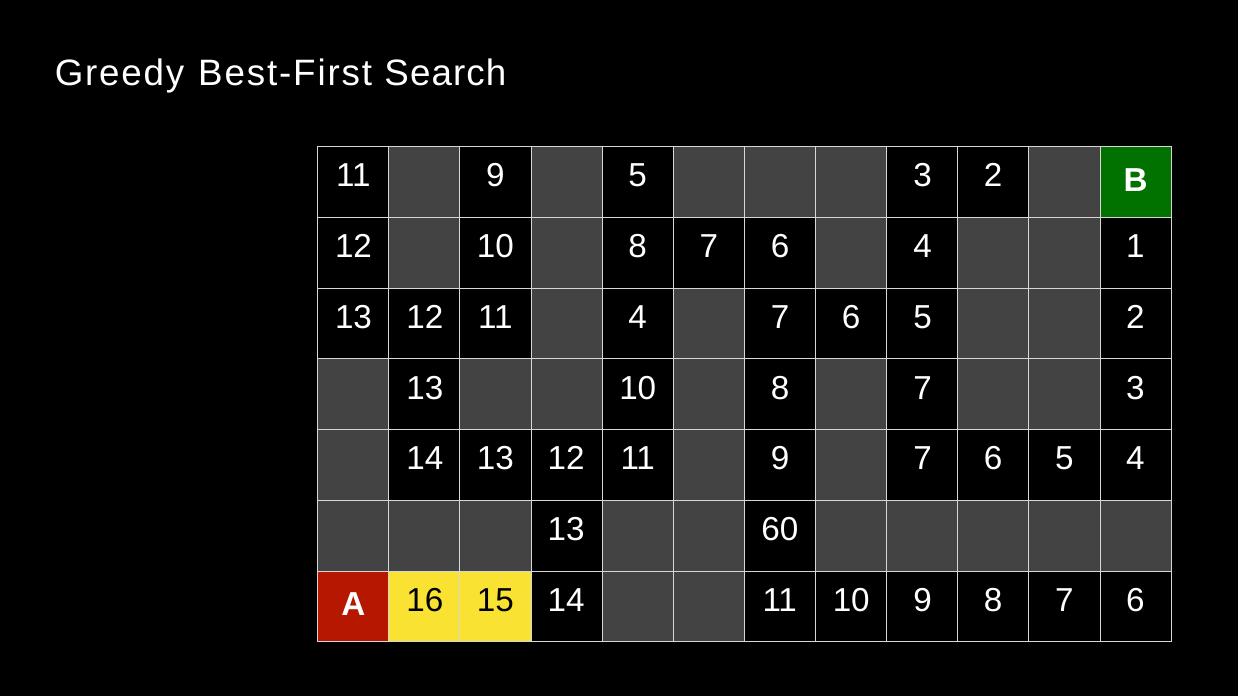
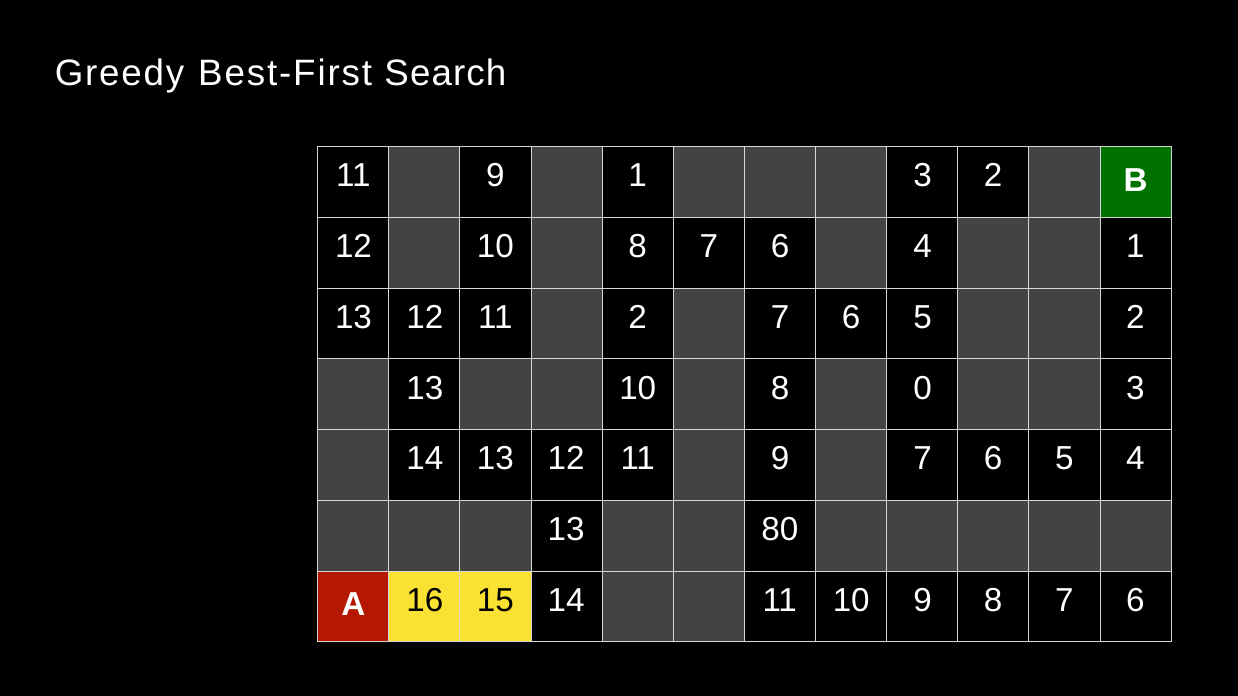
9 5: 5 -> 1 (638, 176)
11 4: 4 -> 2 (638, 318)
13 10 8 7: 7 -> 0 (923, 388)
60: 60 -> 80 (780, 530)
